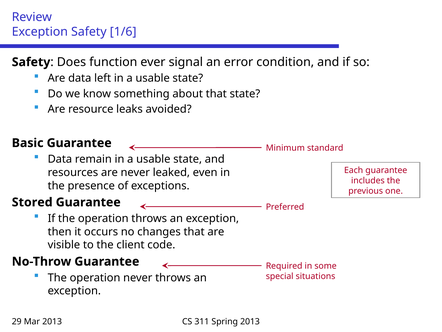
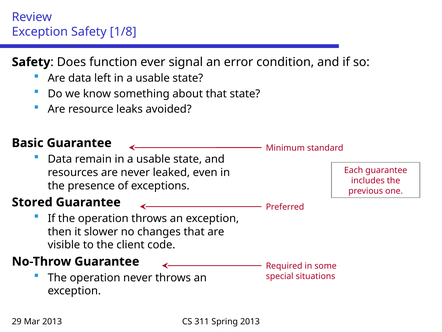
1/6: 1/6 -> 1/8 (123, 32)
occurs: occurs -> slower (101, 231)
